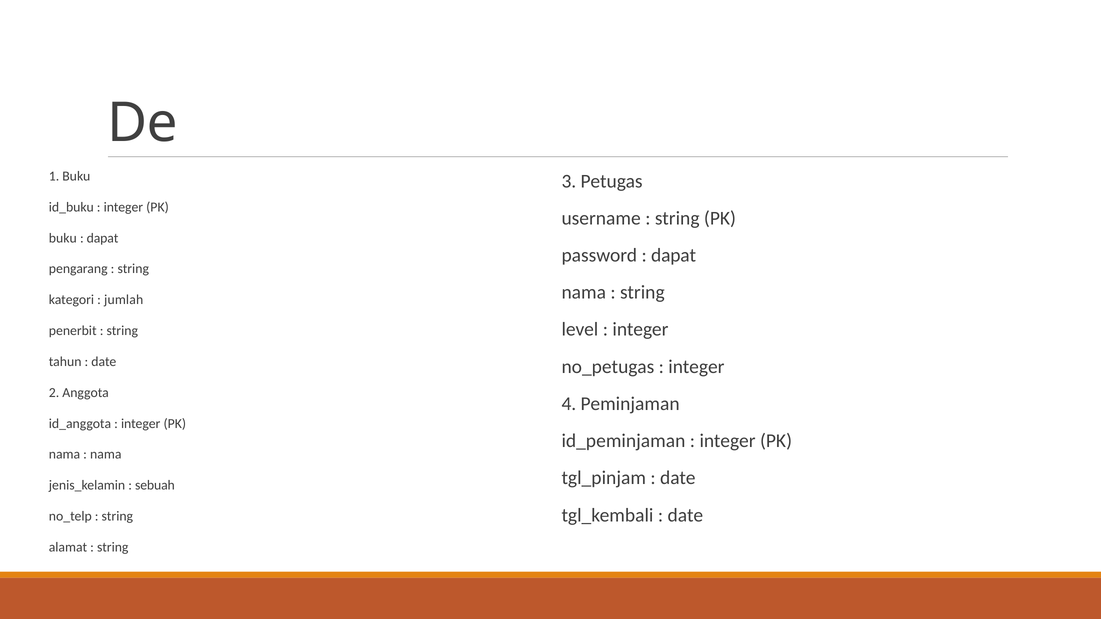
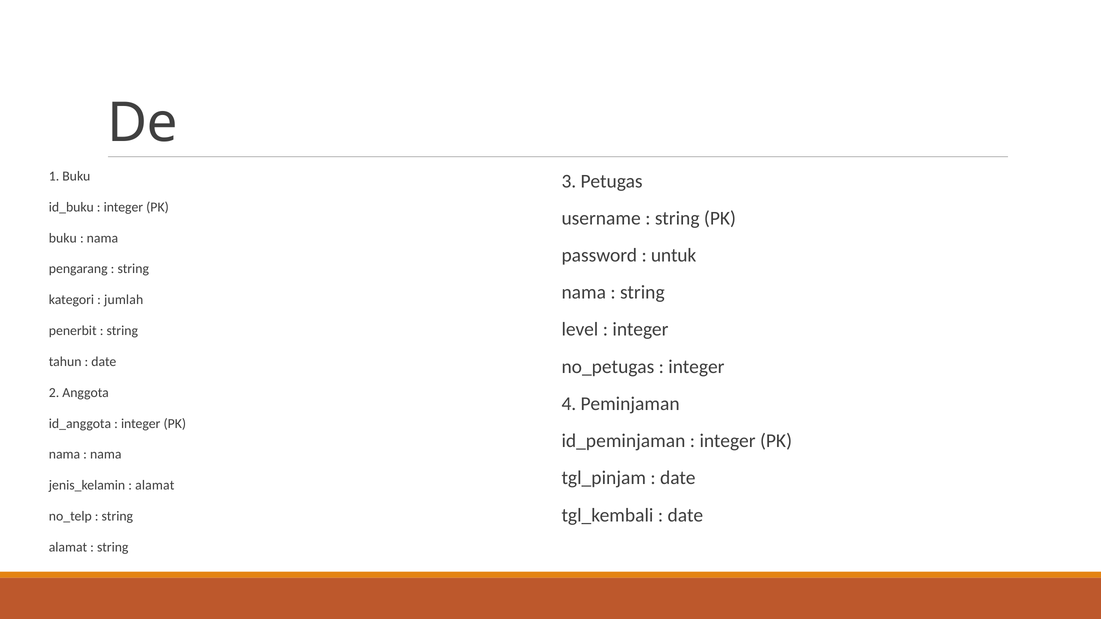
dapat: dapat -> nama (102, 238)
dapat: dapat -> untuk (674, 255)
sebuah: sebuah -> alamat (155, 486)
